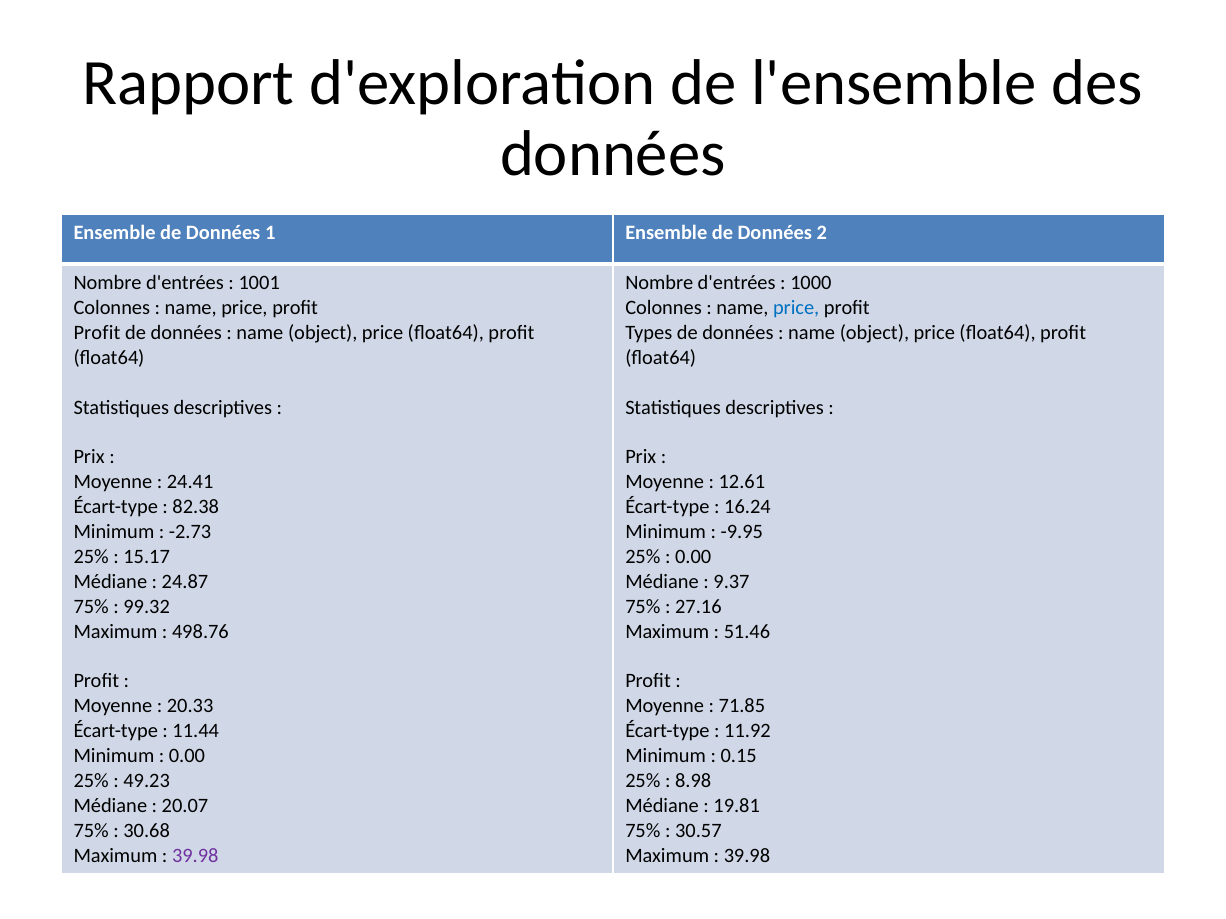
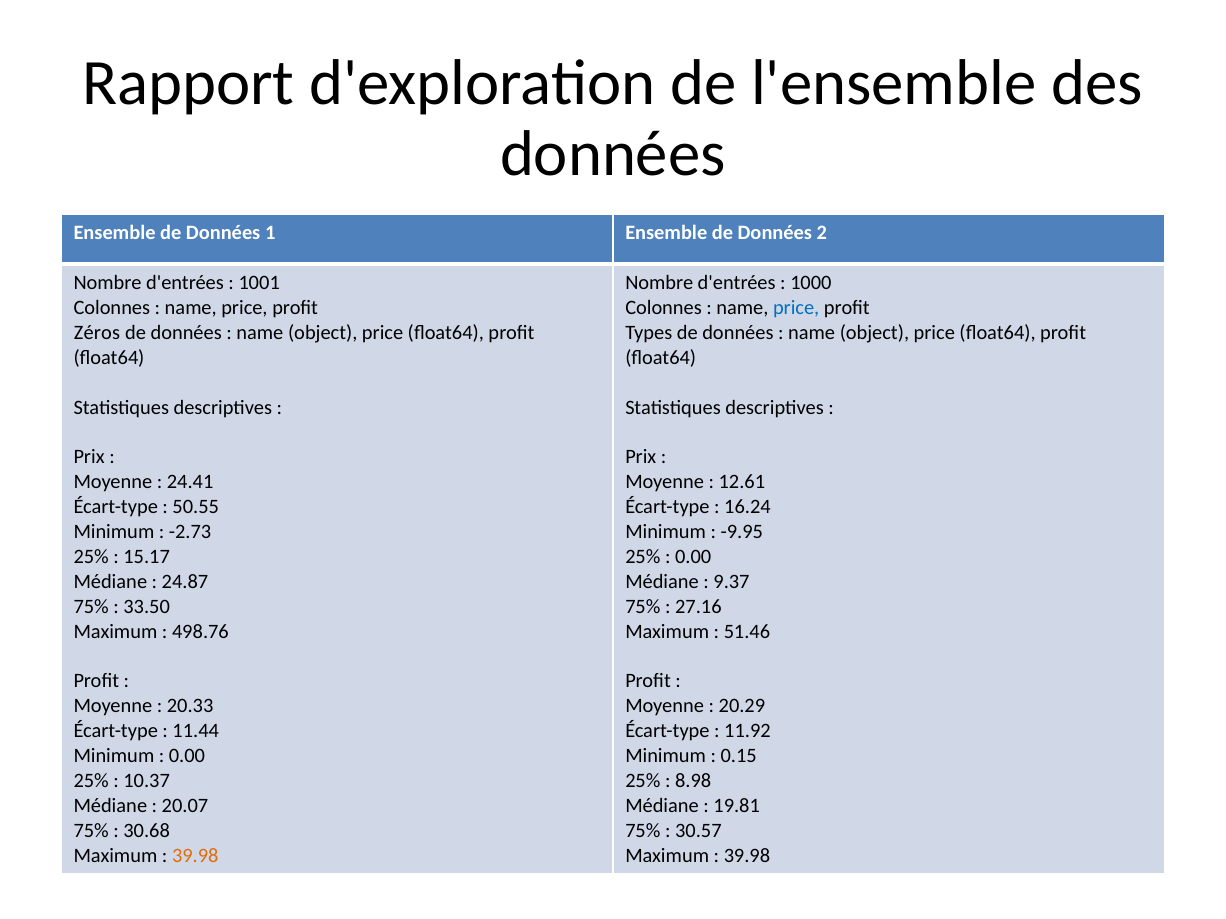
Profit: Profit -> Zéros (97, 333)
82.38: 82.38 -> 50.55 (196, 507)
99.32: 99.32 -> 33.50 (147, 607)
71.85: 71.85 -> 20.29 (742, 706)
49.23: 49.23 -> 10.37 (147, 781)
39.98 colour: purple -> orange (195, 856)
